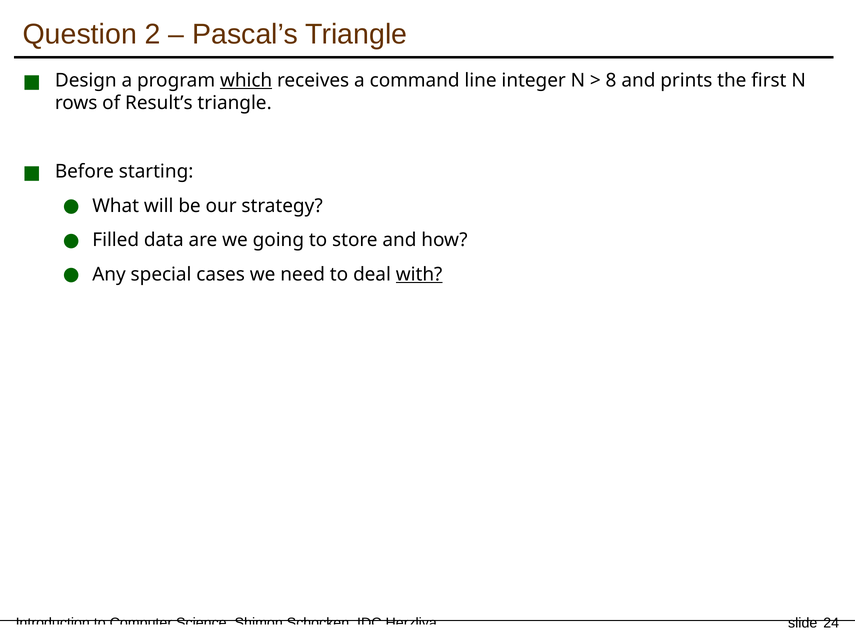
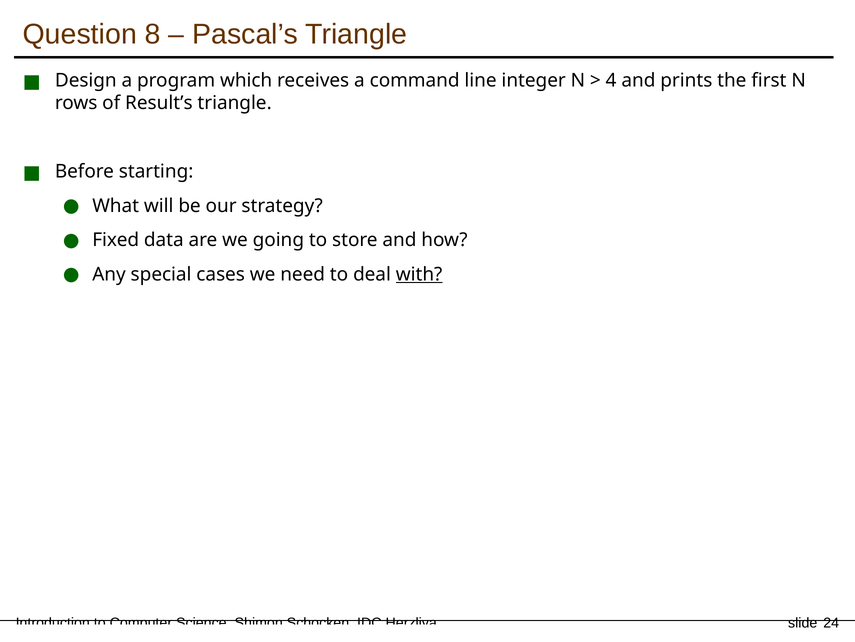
2: 2 -> 8 (153, 34)
which underline: present -> none (246, 80)
8: 8 -> 4 (611, 80)
Filled: Filled -> Fixed (116, 240)
